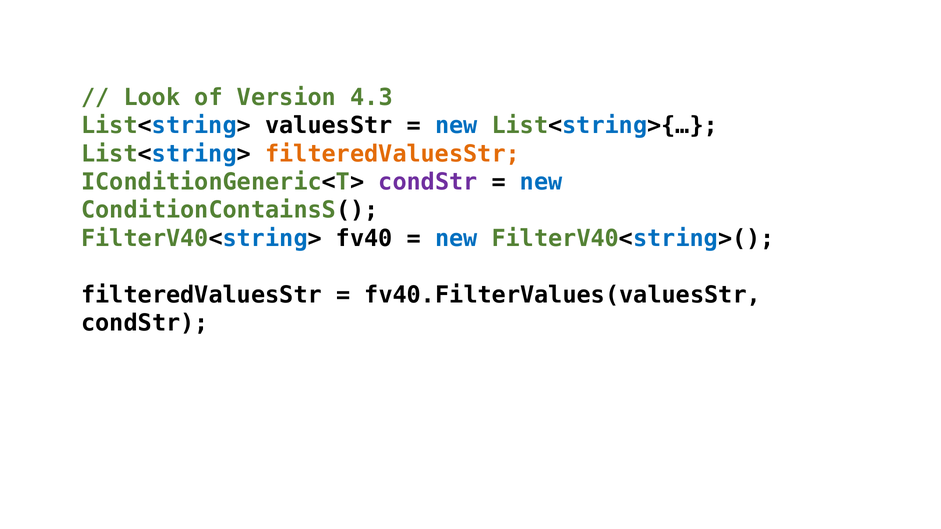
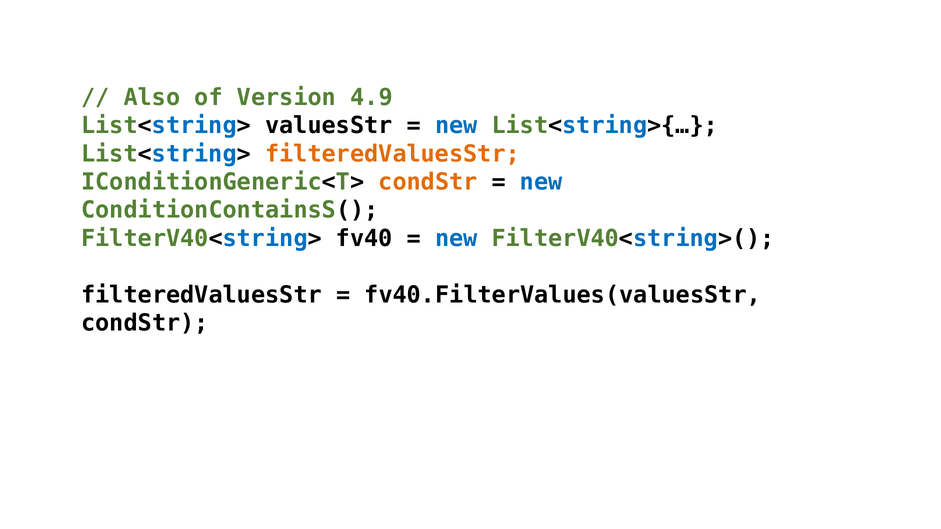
Look: Look -> Also (152, 97)
4.3: 4.3 -> 4.9 (371, 97)
condStr colour: purple -> orange (428, 182)
